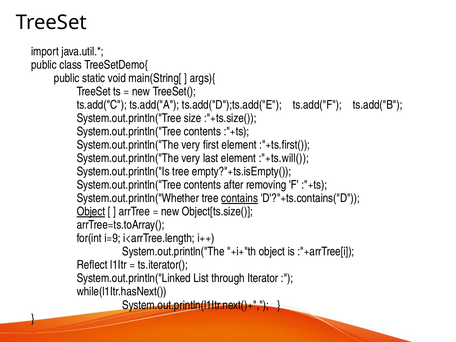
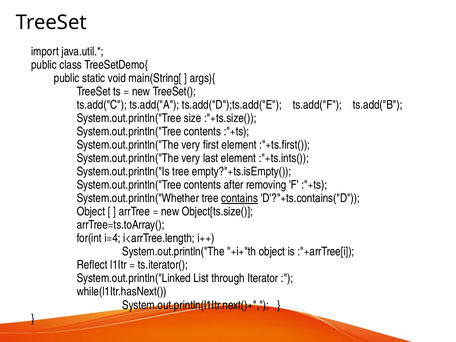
:"+ts.will(: :"+ts.will( -> :"+ts.ints( (284, 158)
Object underline: present -> none (91, 212)
i=9: i=9 -> i=4 (113, 238)
